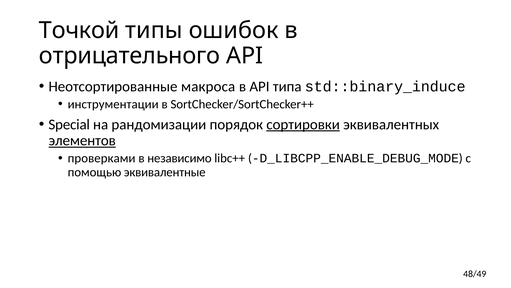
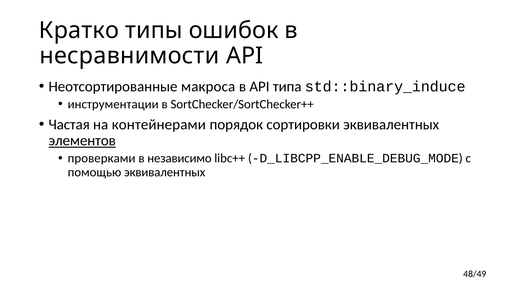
Точкой: Точкой -> Кратко (79, 30)
отрицательного: отрицательного -> несравнимости (129, 56)
Special: Special -> Частая (69, 124)
рандомизации: рандомизации -> контейнерами (159, 124)
сортировки underline: present -> none (303, 124)
помощью эквивалентные: эквивалентные -> эквивалентных (165, 172)
